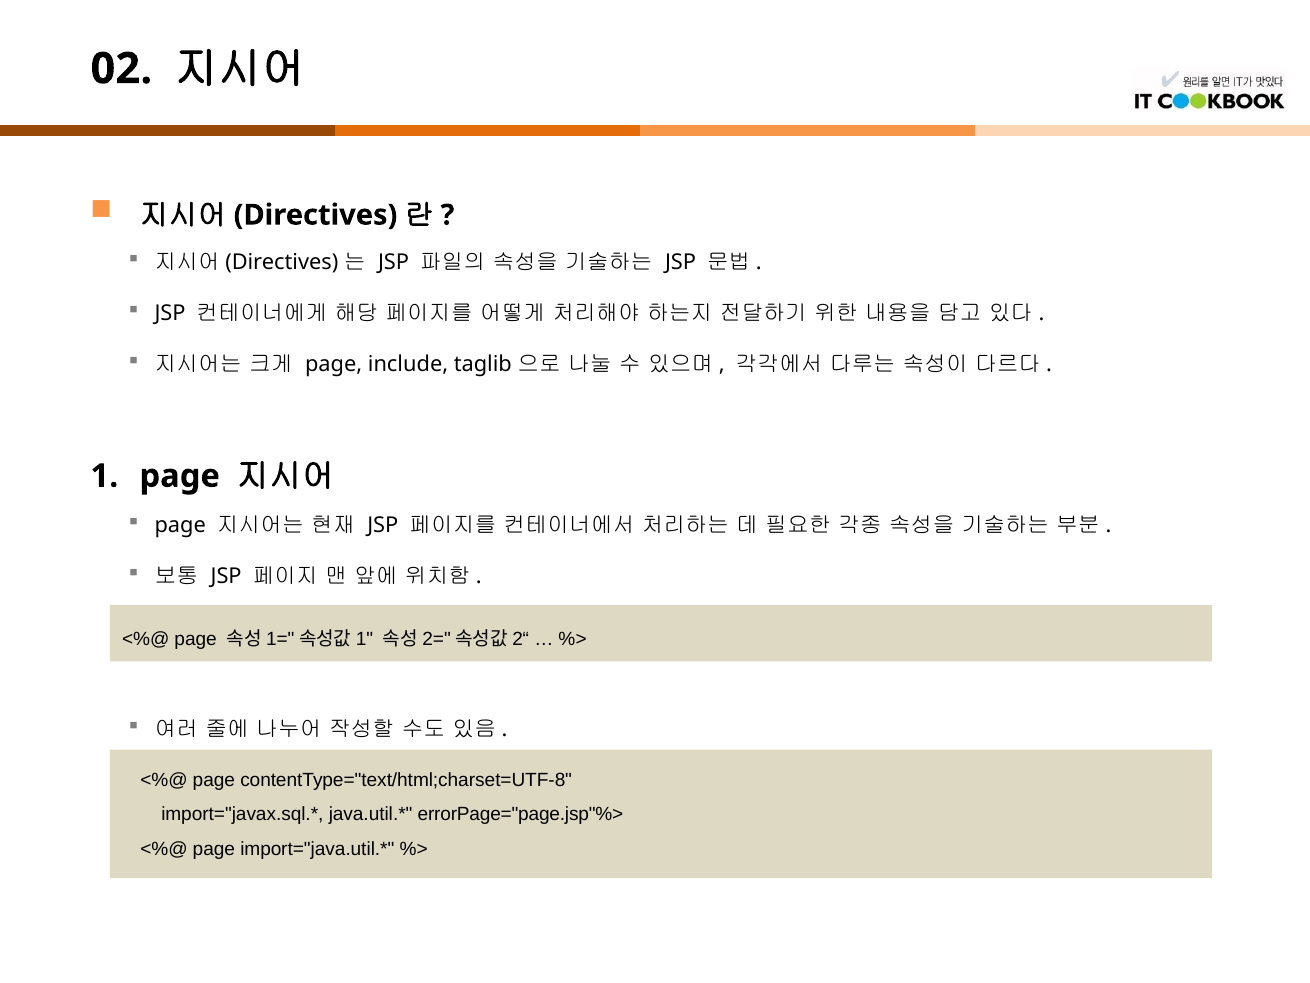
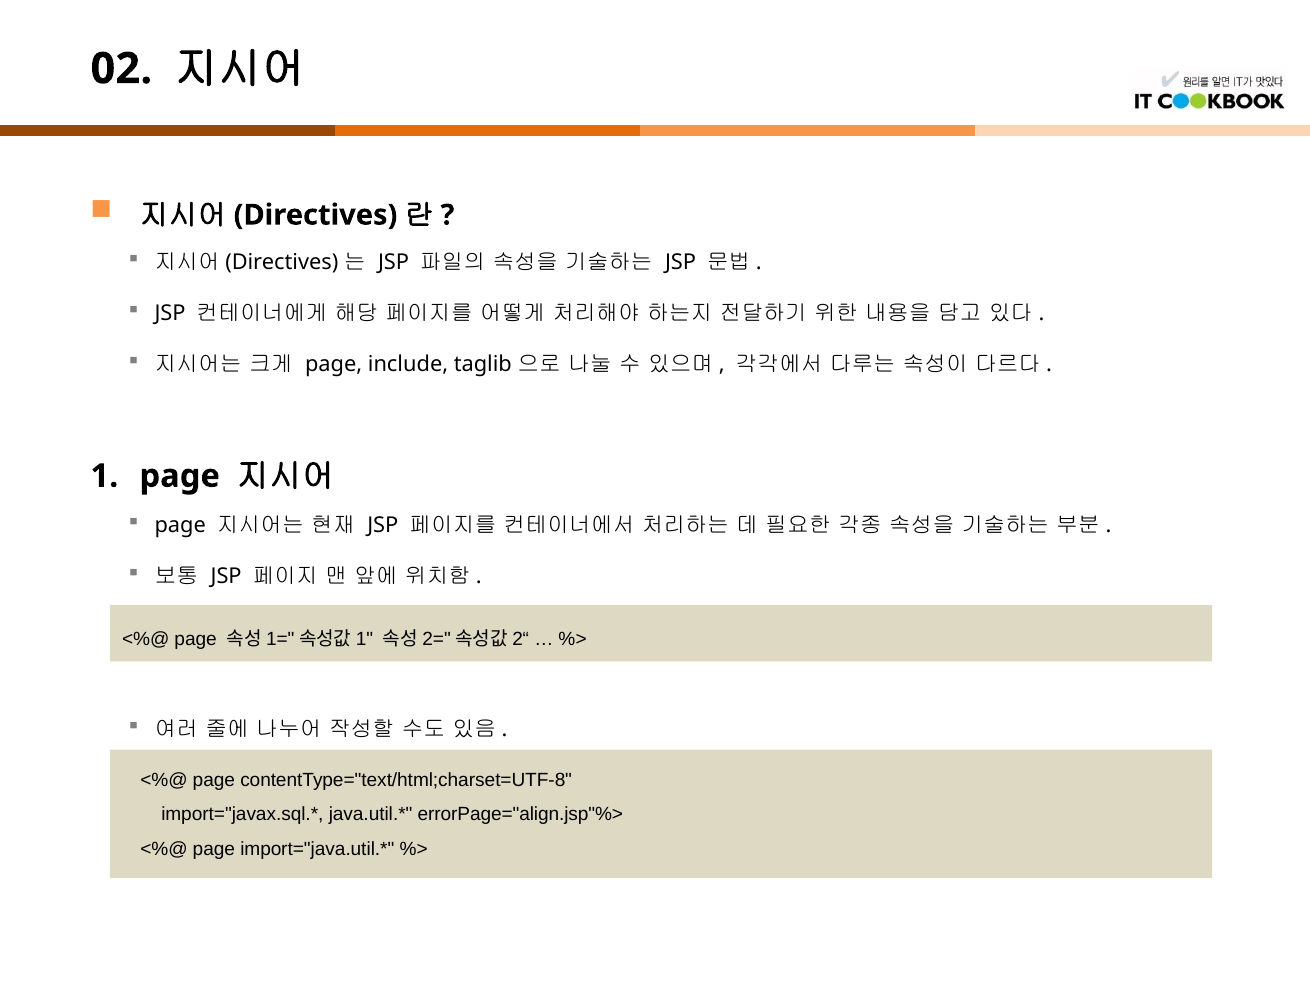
errorPage="page.jsp"%>: errorPage="page.jsp"%> -> errorPage="align.jsp"%> (520, 814)
